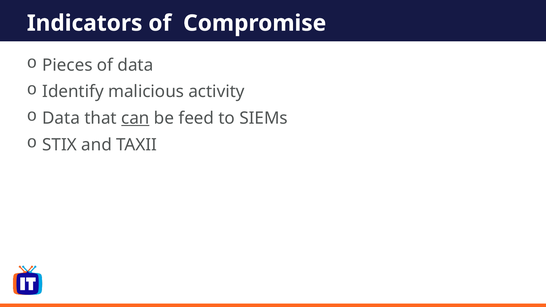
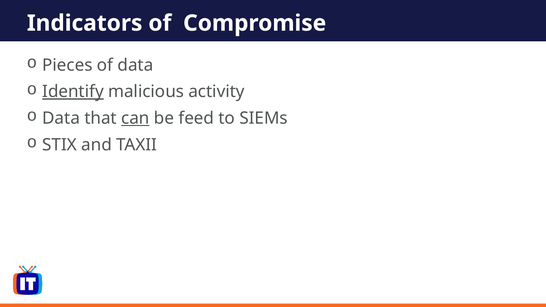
Identify underline: none -> present (73, 92)
